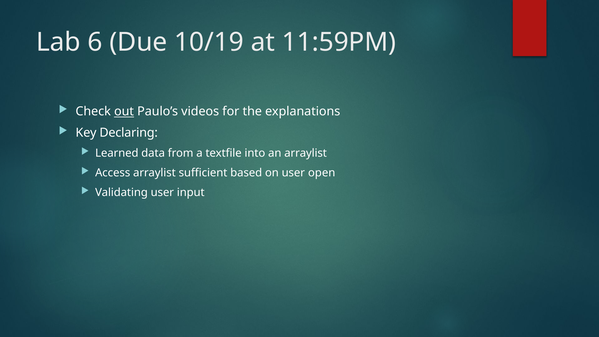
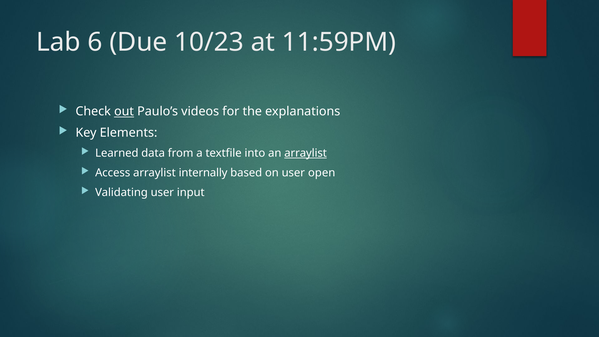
10/19: 10/19 -> 10/23 (209, 42)
Declaring: Declaring -> Elements (129, 133)
arraylist underline: none -> present (306, 153)
sufficient: sufficient -> internally (203, 173)
